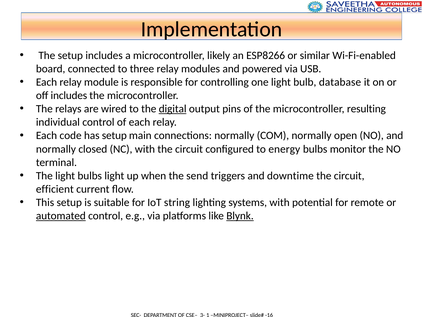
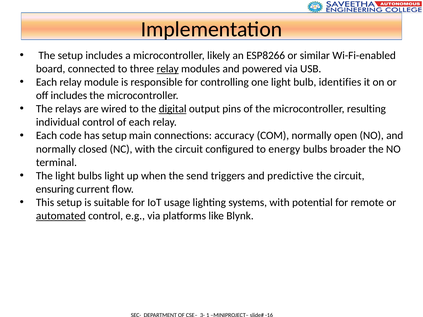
relay underline: none -> present (168, 69)
database: database -> identifies (340, 82)
connections normally: normally -> accuracy (234, 136)
monitor: monitor -> broader (348, 149)
downtime: downtime -> predictive (290, 176)
efficient: efficient -> ensuring (55, 189)
string: string -> usage (177, 203)
Blynk underline: present -> none (240, 216)
